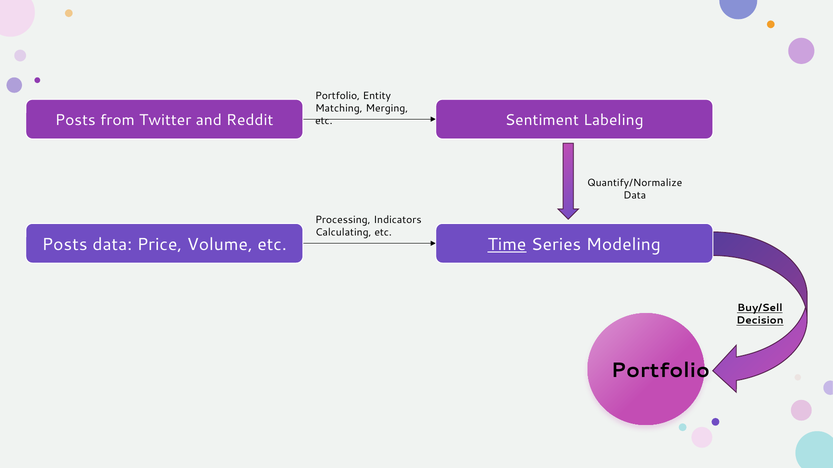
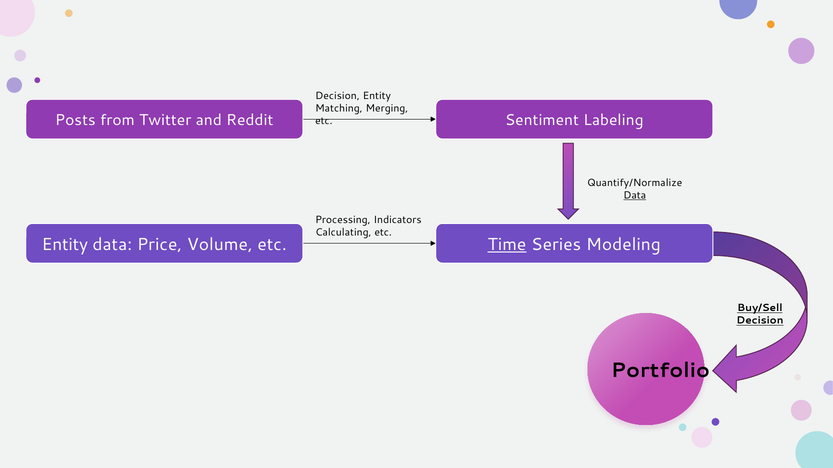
Portfolio: Portfolio -> Decision (337, 96)
Data underline: none -> present (635, 196)
Posts: Posts -> Entity (65, 245)
